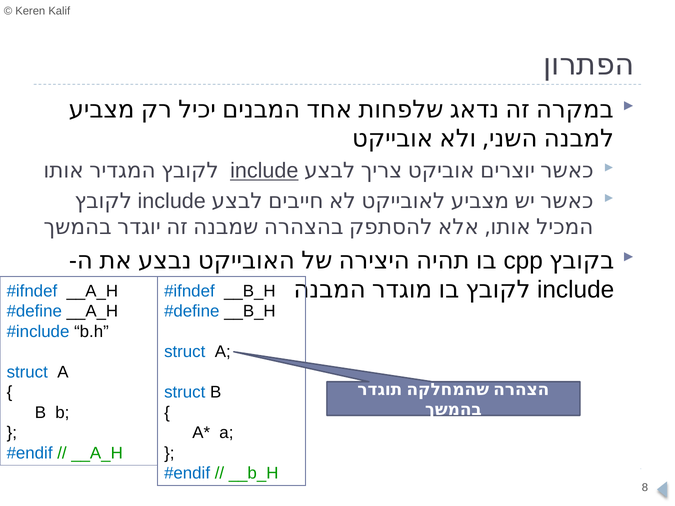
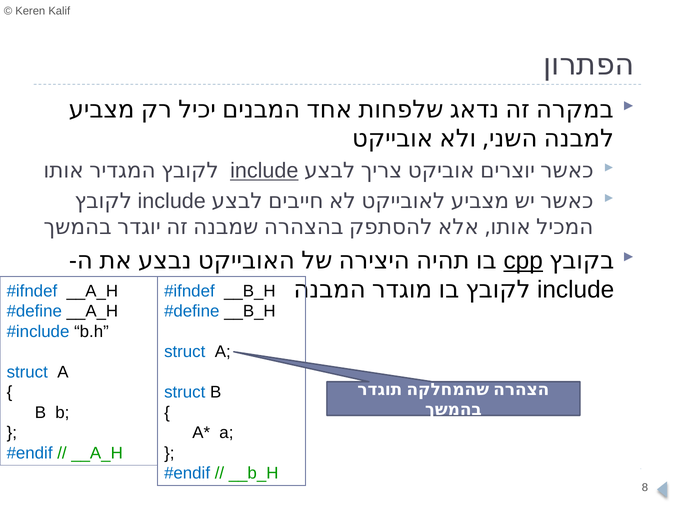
cpp underline: none -> present (523, 261)
